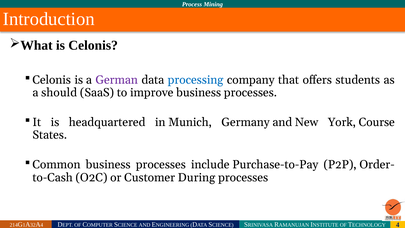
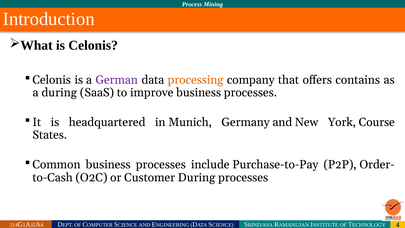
processing colour: blue -> orange (196, 80)
students: students -> contains (358, 80)
a should: should -> during (59, 92)
